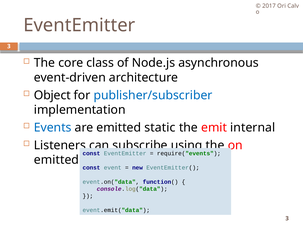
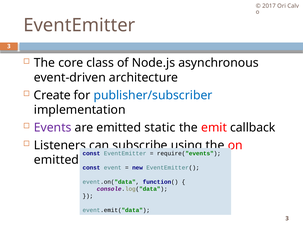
Object: Object -> Create (52, 95)
Events colour: blue -> purple (53, 127)
internal: internal -> callback (253, 127)
